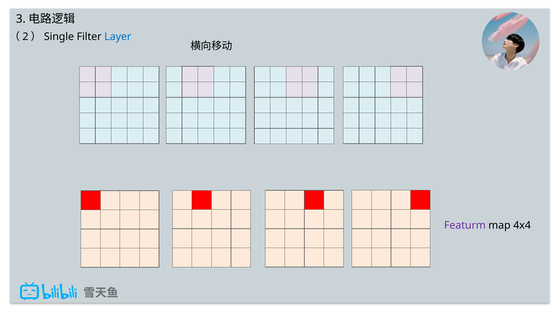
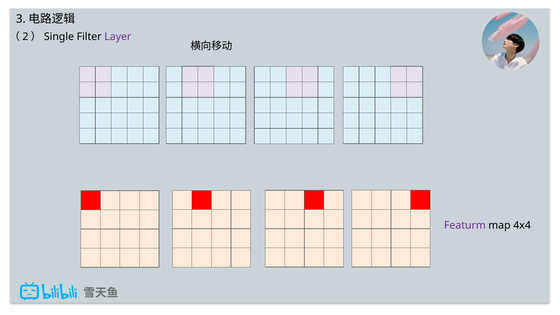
Layer colour: blue -> purple (118, 37)
